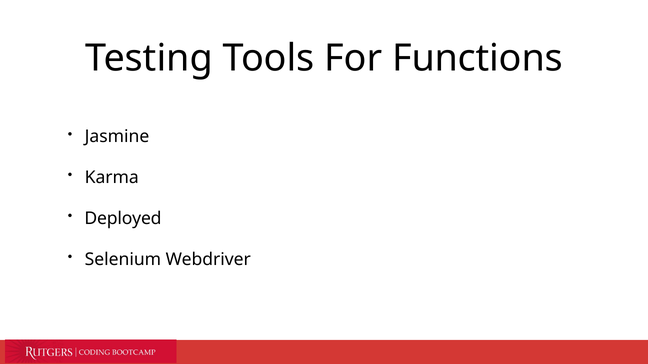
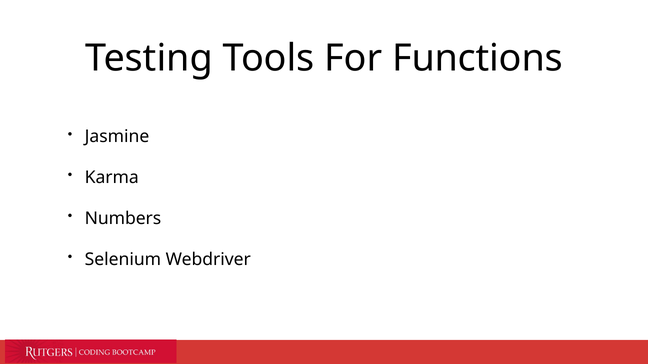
Deployed: Deployed -> Numbers (123, 219)
